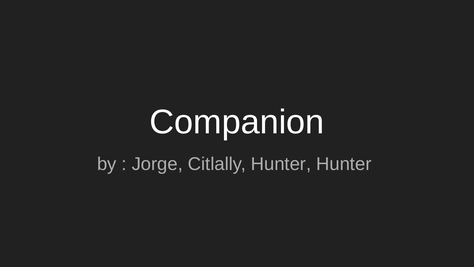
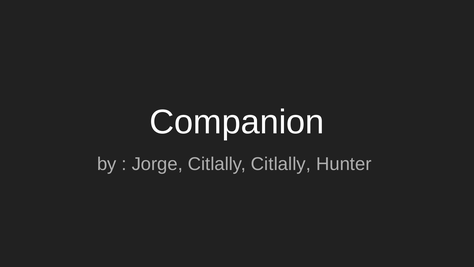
Citlally Hunter: Hunter -> Citlally (281, 164)
